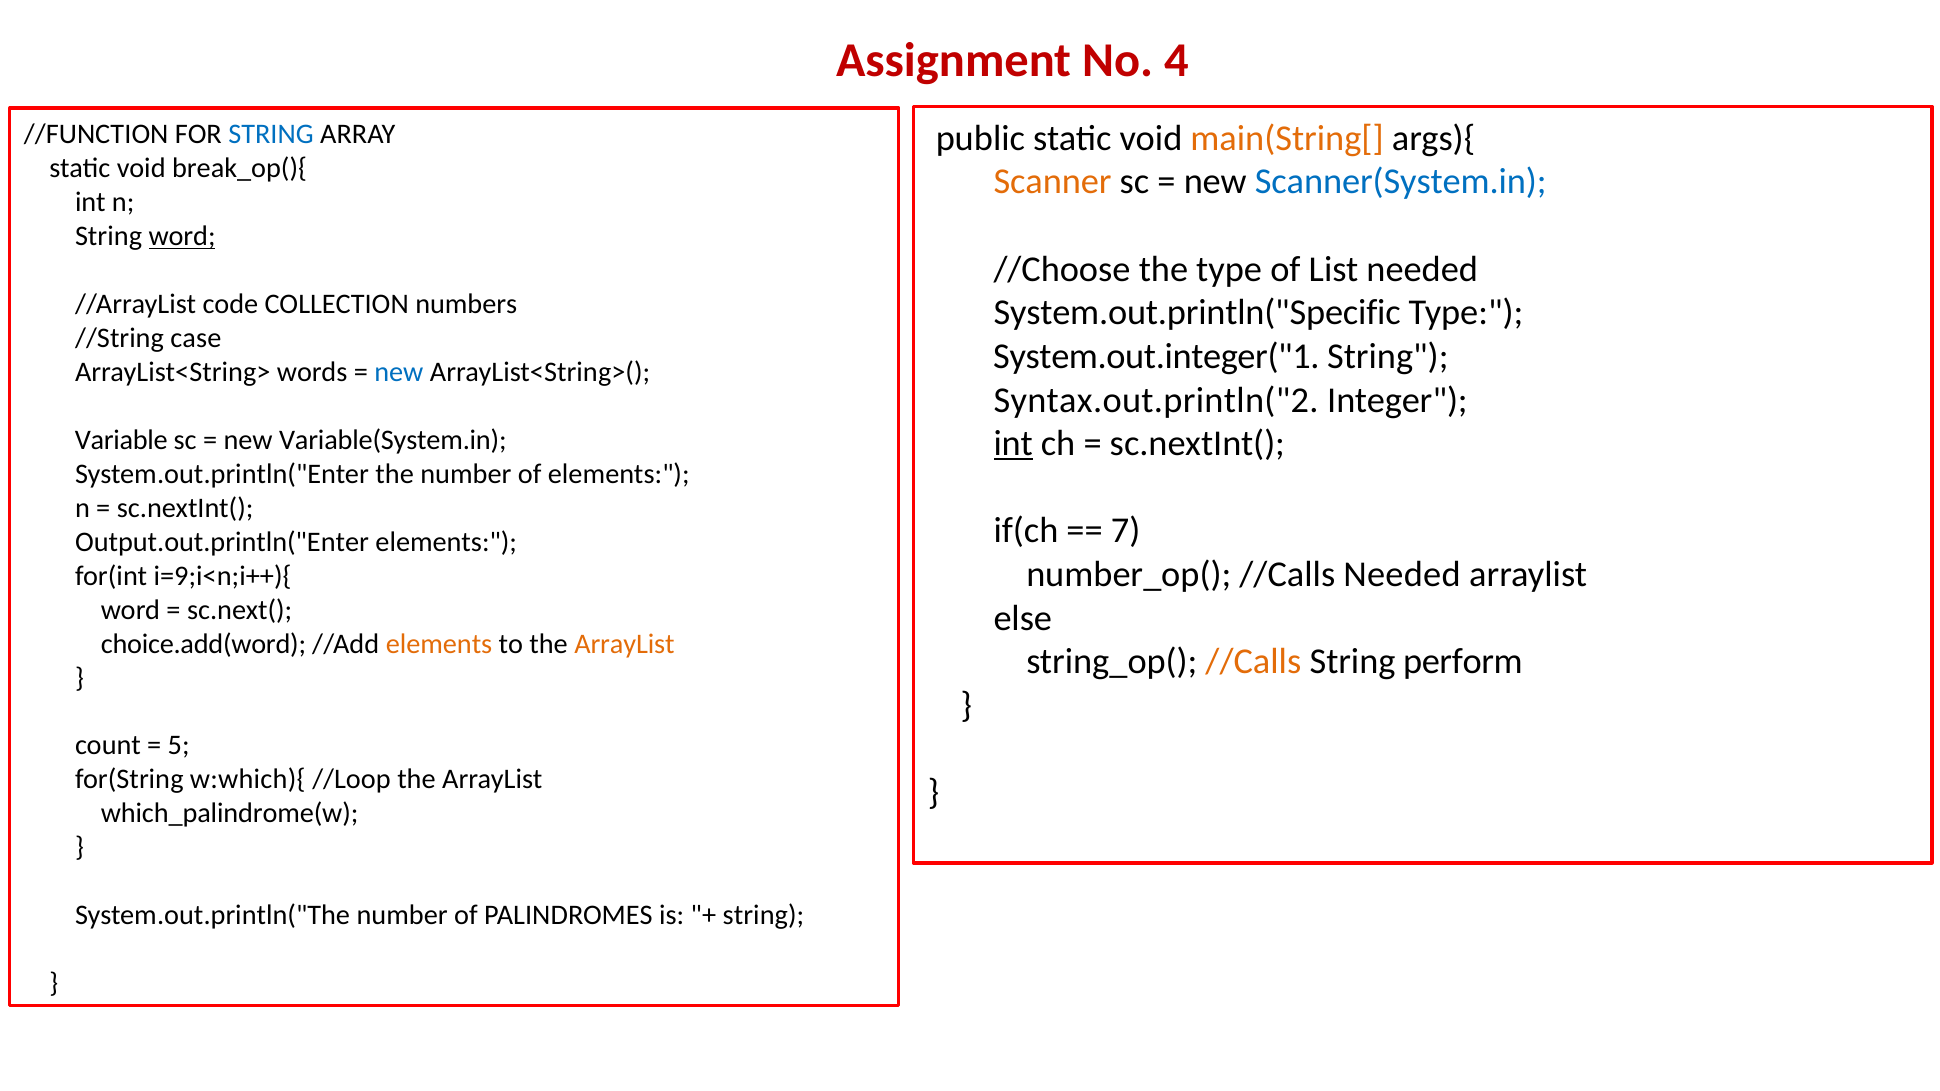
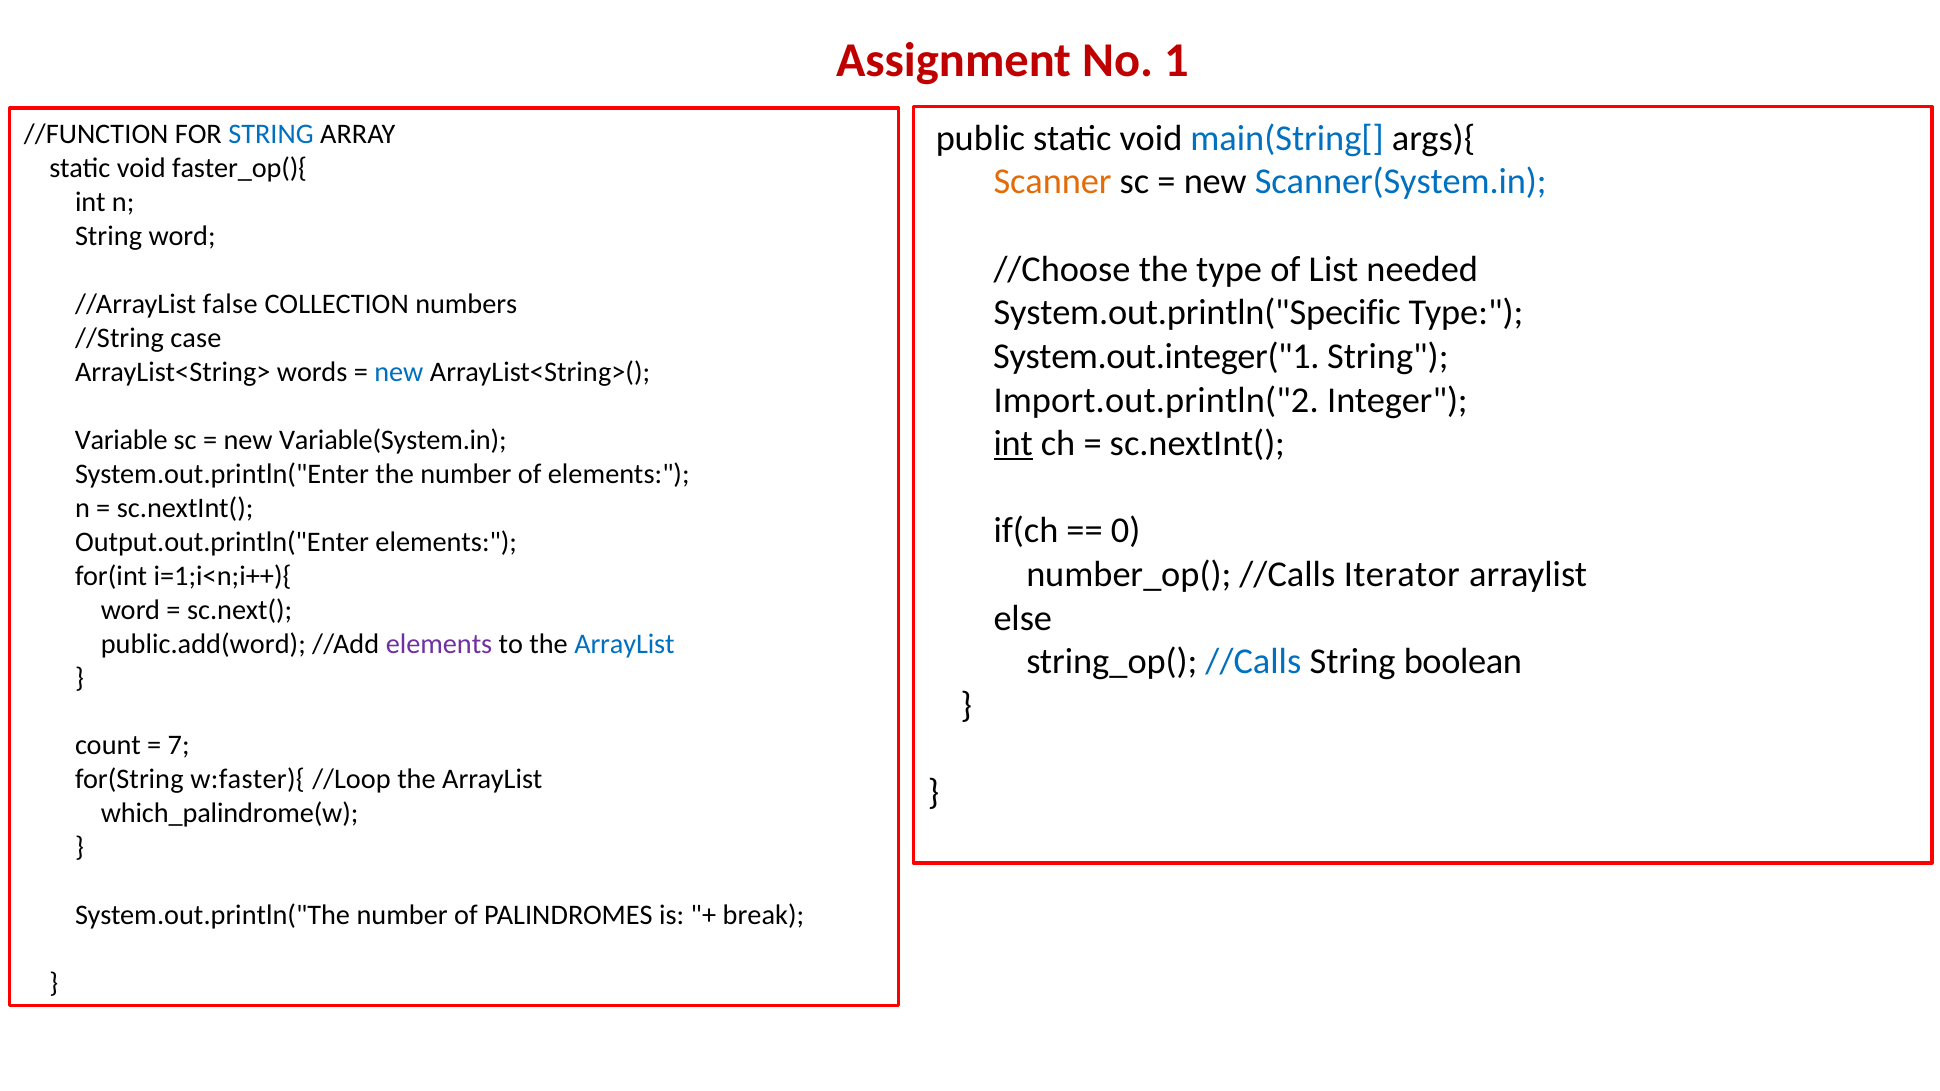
4: 4 -> 1 (1176, 61)
main(String[ colour: orange -> blue (1287, 138)
break_op(){: break_op(){ -> faster_op(){ (240, 168)
word underline: present -> none (182, 236)
code: code -> false (230, 304)
Syntax.out.println("2: Syntax.out.println("2 -> Import.out.println("2 (1156, 400)
7: 7 -> 0 (1126, 531)
//Calls Needed: Needed -> Iterator (1402, 575)
i=9;i<n;i++){: i=9;i<n;i++){ -> i=1;i<n;i++){ (223, 576)
choice.add(word: choice.add(word -> public.add(word (203, 644)
elements colour: orange -> purple (439, 644)
ArrayList colour: orange -> blue (624, 644)
//Calls colour: orange -> blue (1253, 662)
perform: perform -> boolean (1463, 662)
5: 5 -> 7 (179, 746)
w:which){: w:which){ -> w:faster){ (248, 780)
string: string -> break (763, 916)
